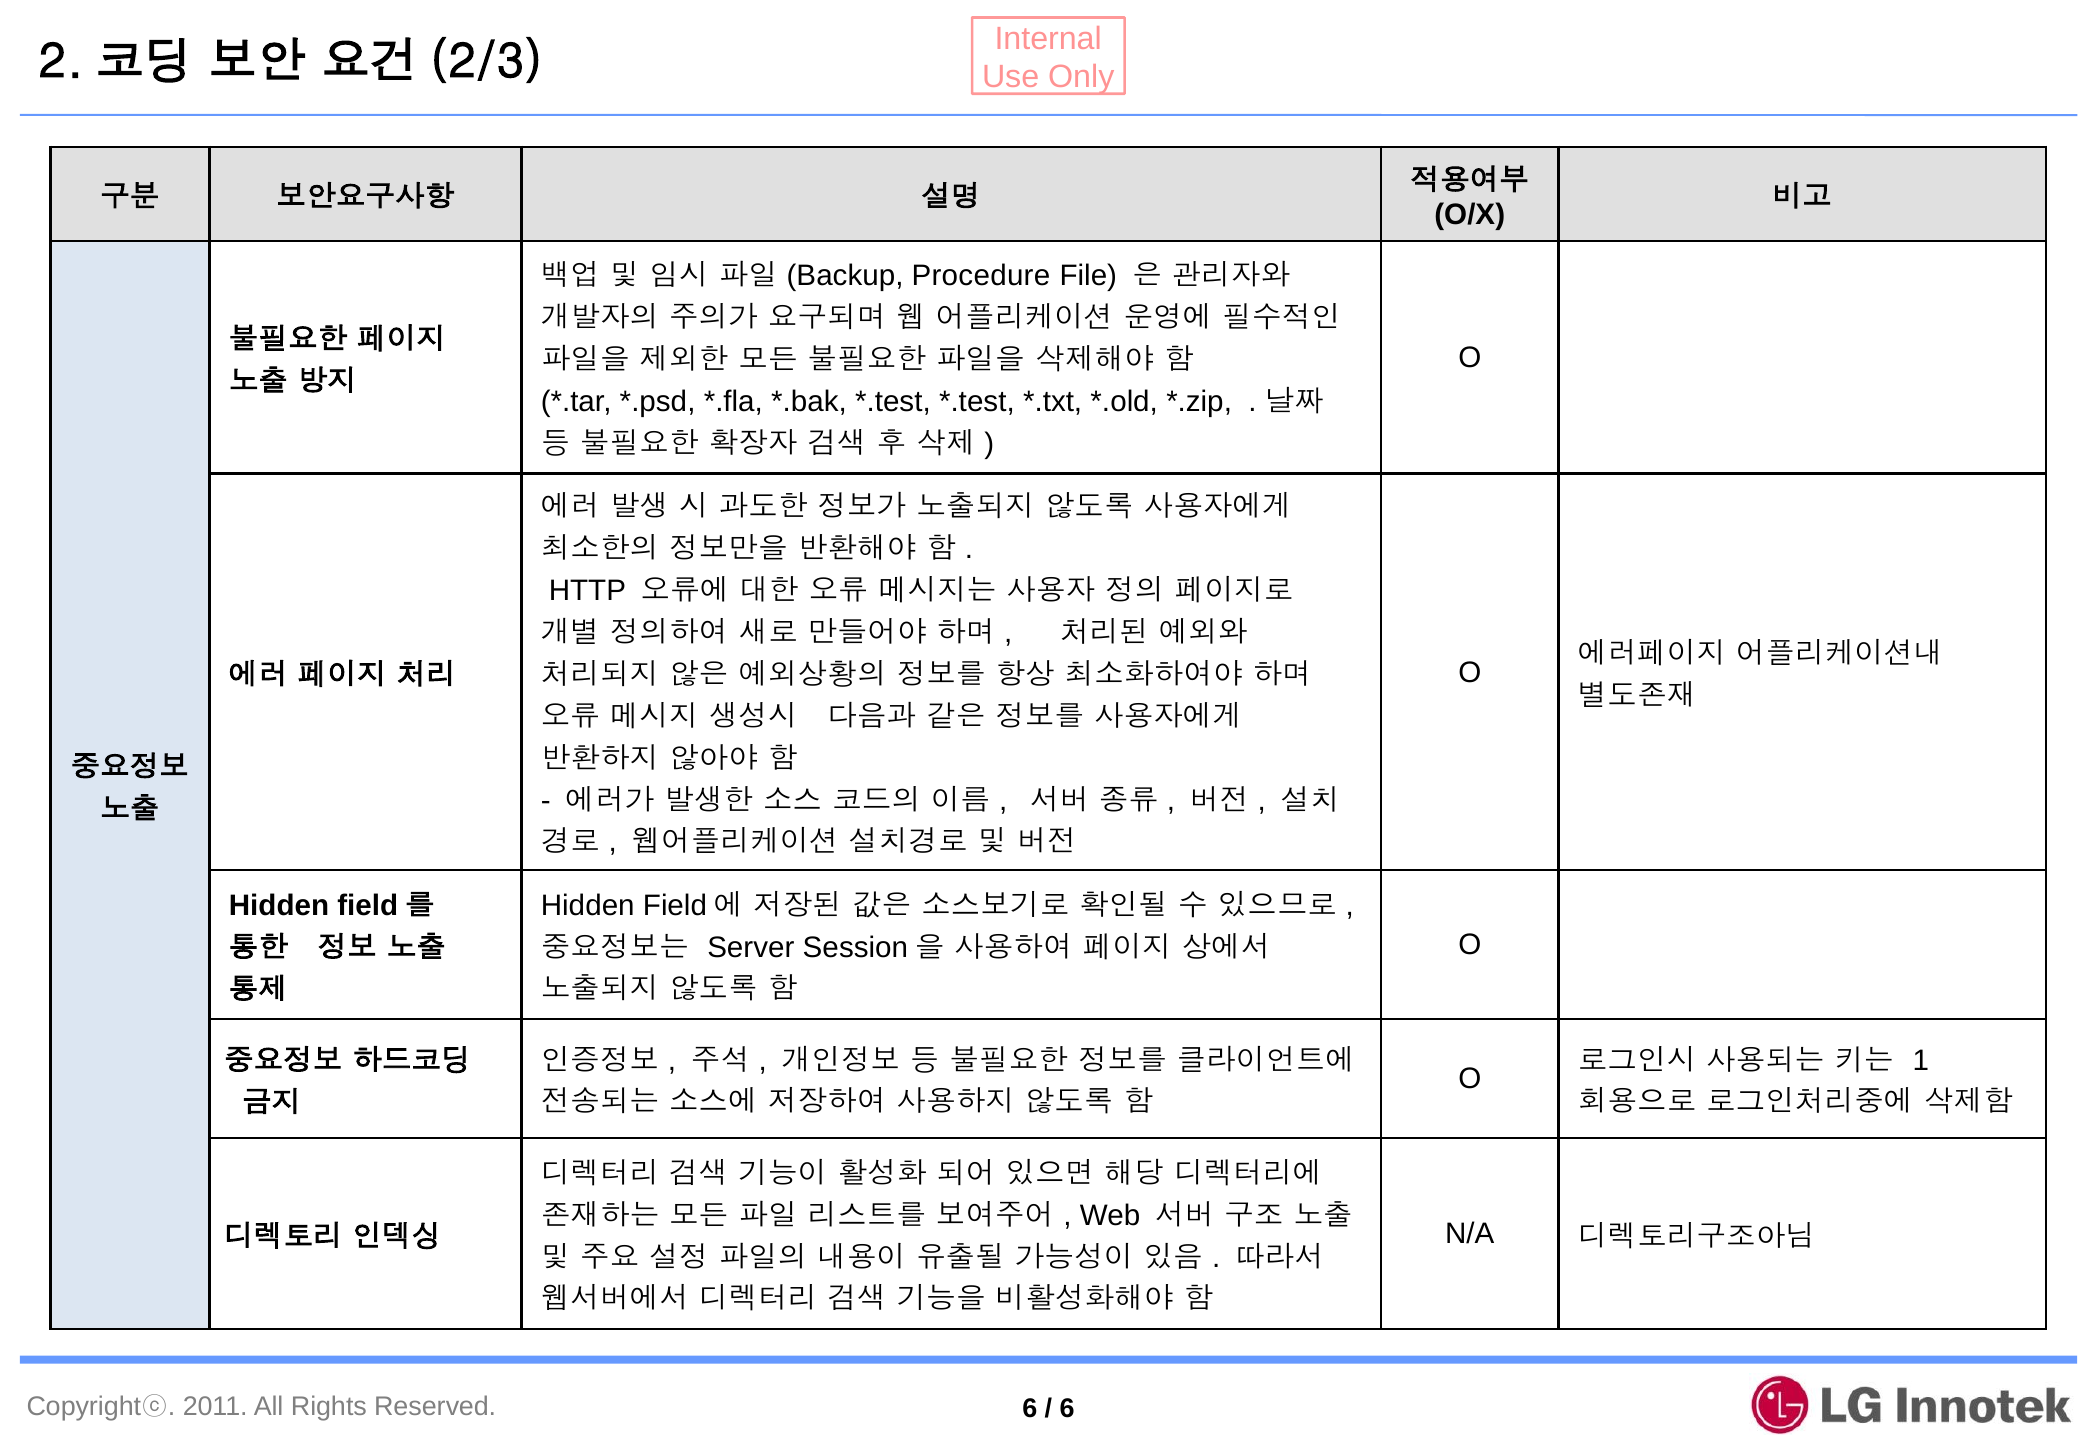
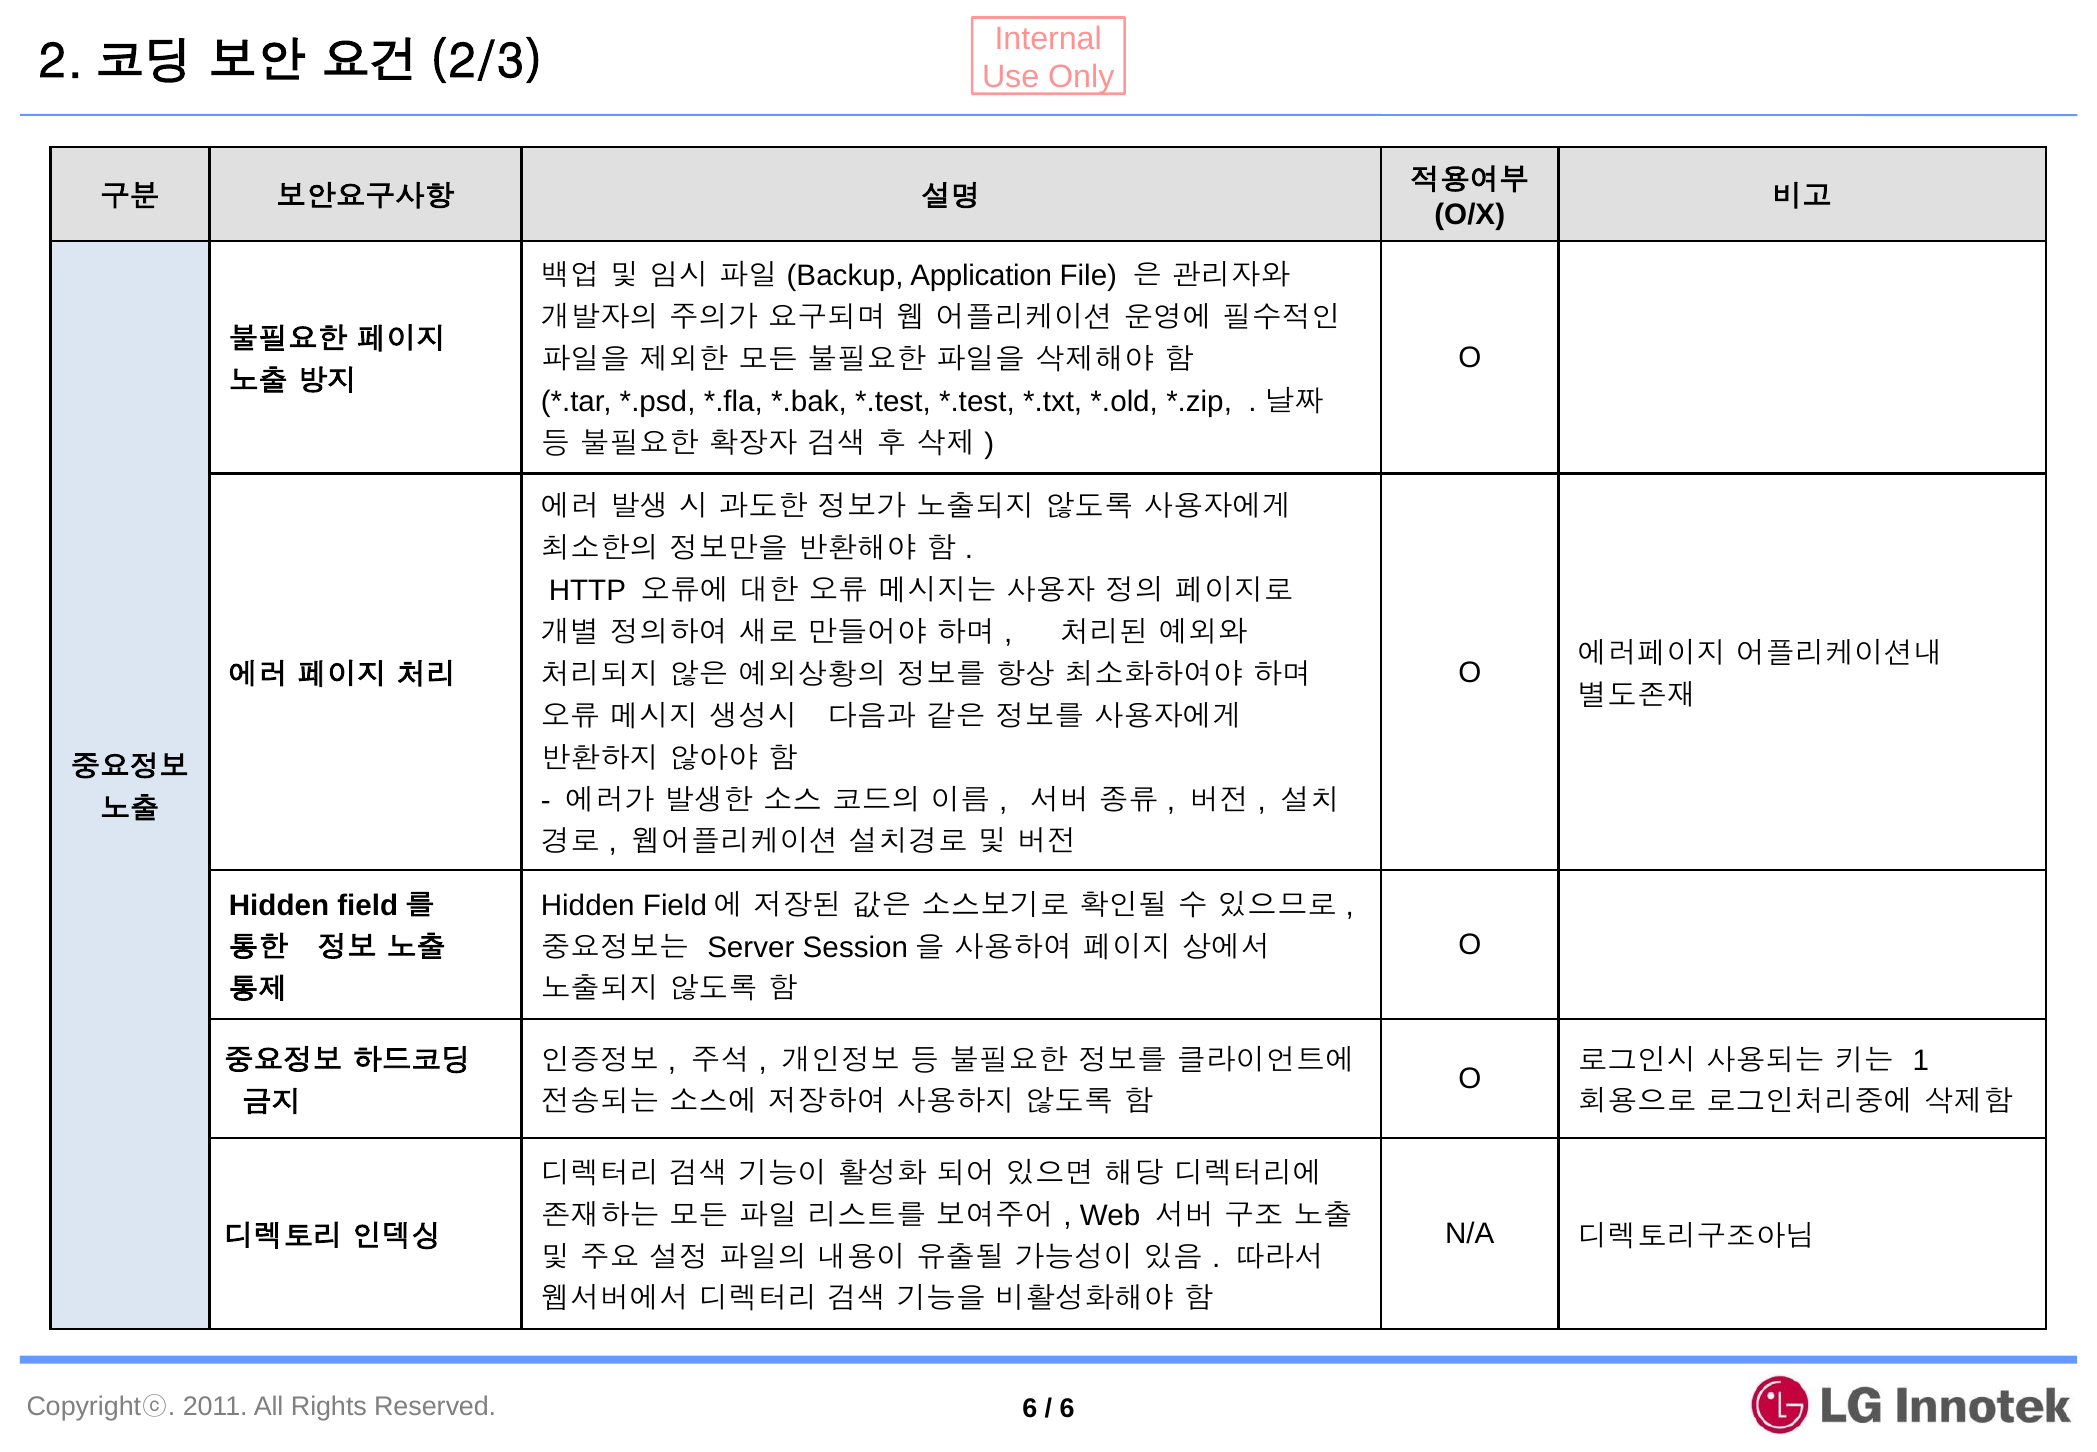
Procedure: Procedure -> Application (981, 276)
